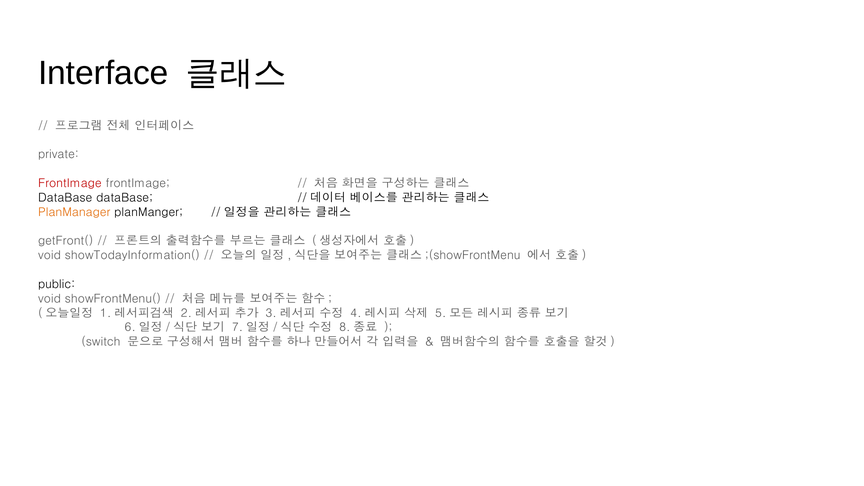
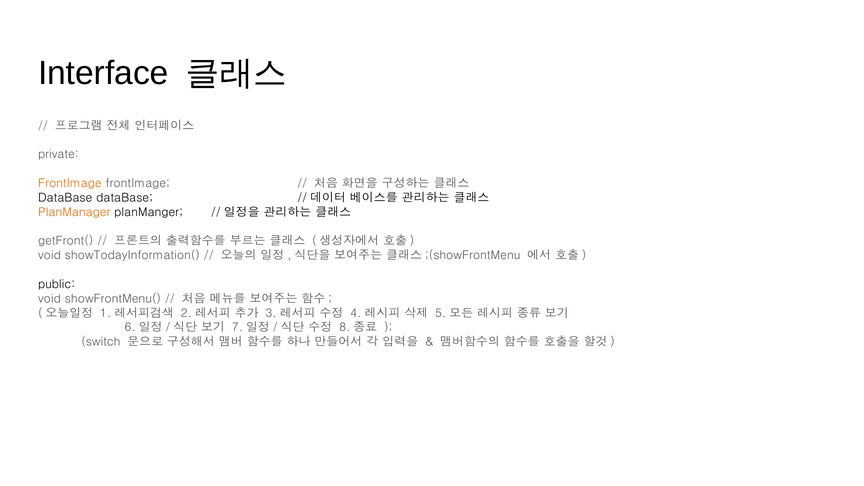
FrontImage colour: red -> orange (70, 183)
